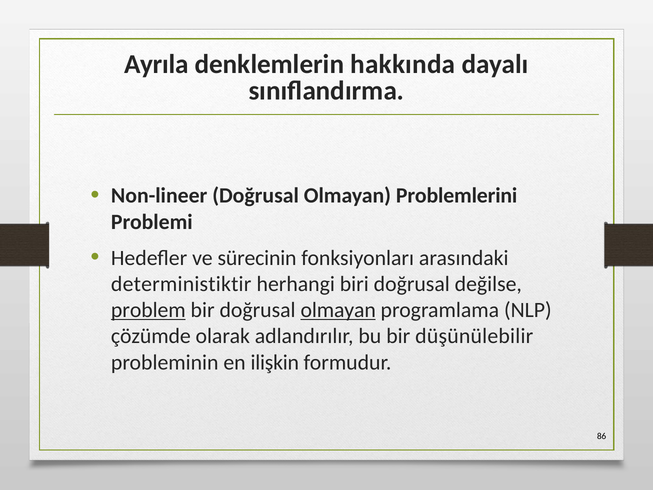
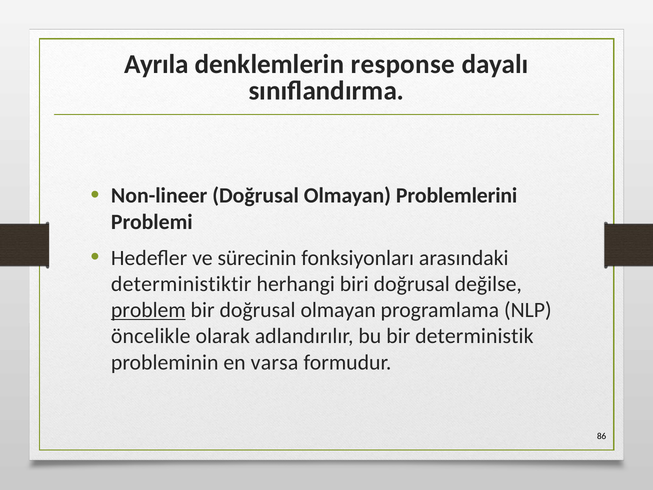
hakkında: hakkında -> response (403, 64)
olmayan underline: present -> none (338, 310)
çözümde: çözümde -> öncelikle (151, 336)
düşünülebilir: düşünülebilir -> deterministik (474, 336)
ilişkin: ilişkin -> varsa (275, 362)
